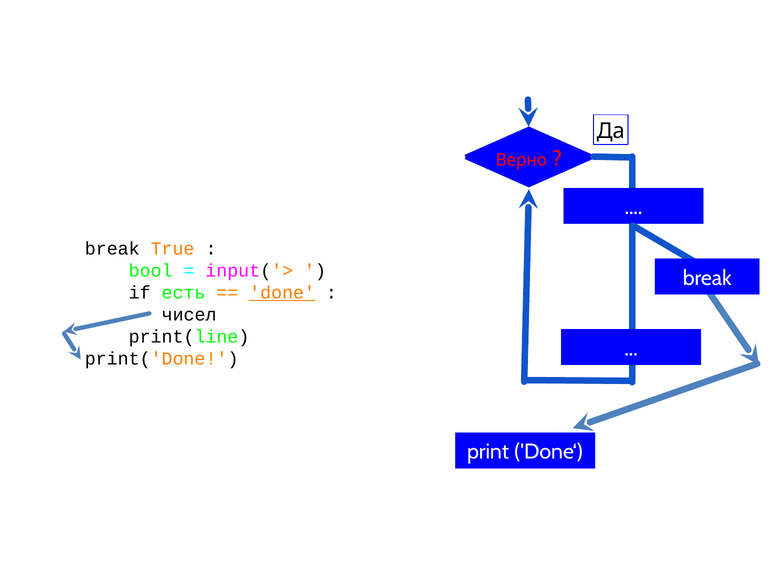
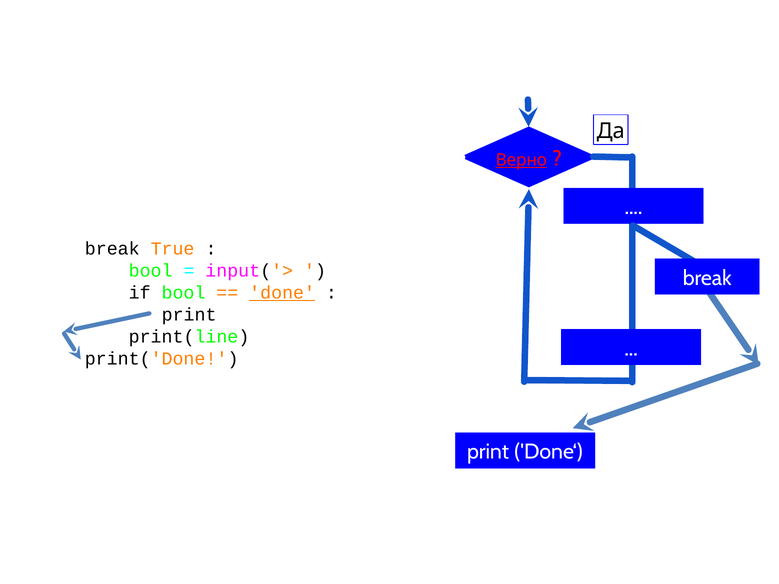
Верно underline: none -> present (521, 160)
if есть: есть -> bool (183, 293)
чисел: чисел -> print (189, 315)
